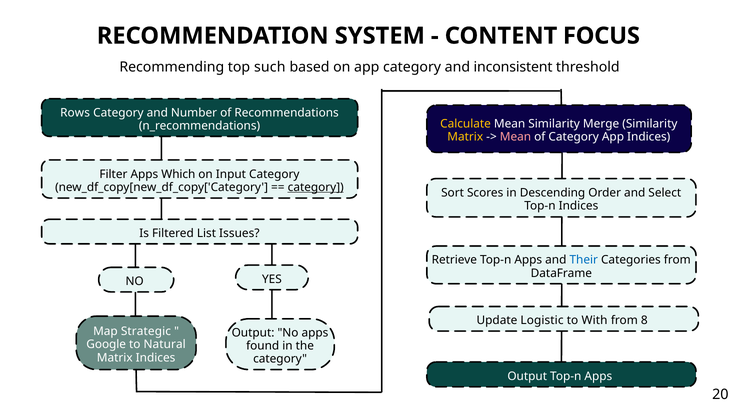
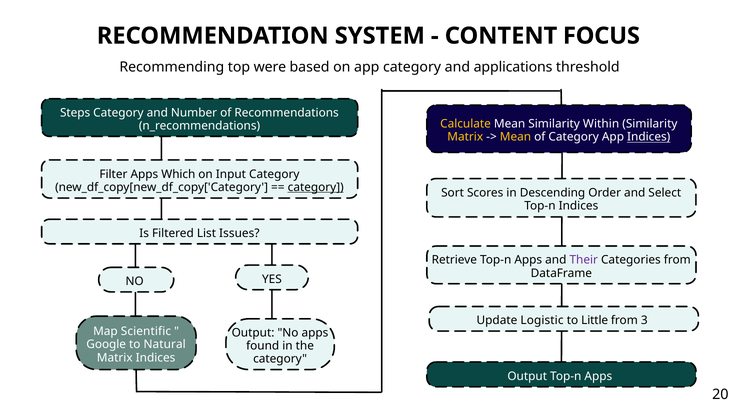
such: such -> were (270, 67)
inconsistent: inconsistent -> applications (513, 67)
Rows: Rows -> Steps (75, 113)
Merge: Merge -> Within (601, 124)
Mean colour: pink -> yellow (515, 137)
Indices underline: none -> present (649, 137)
Their colour: blue -> purple (584, 260)
With: With -> Little (595, 321)
8: 8 -> 3 (644, 321)
Strategic: Strategic -> Scientific (146, 332)
